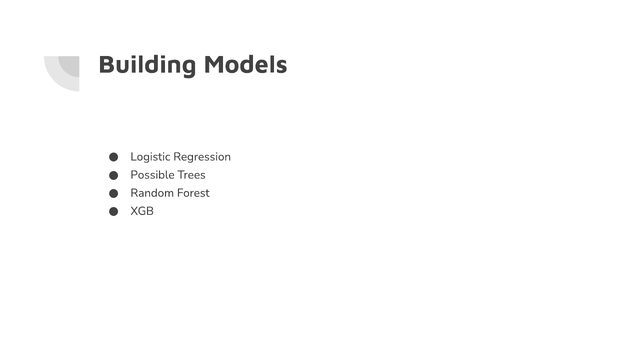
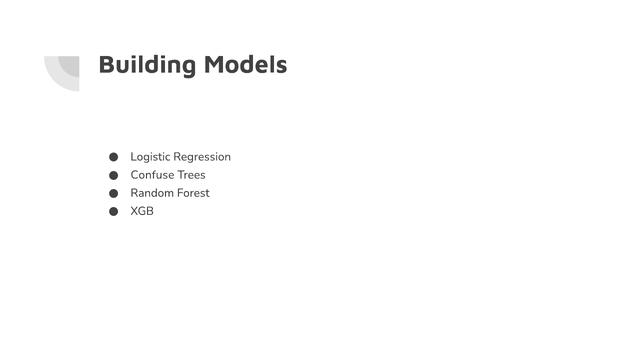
Possible: Possible -> Confuse (152, 175)
